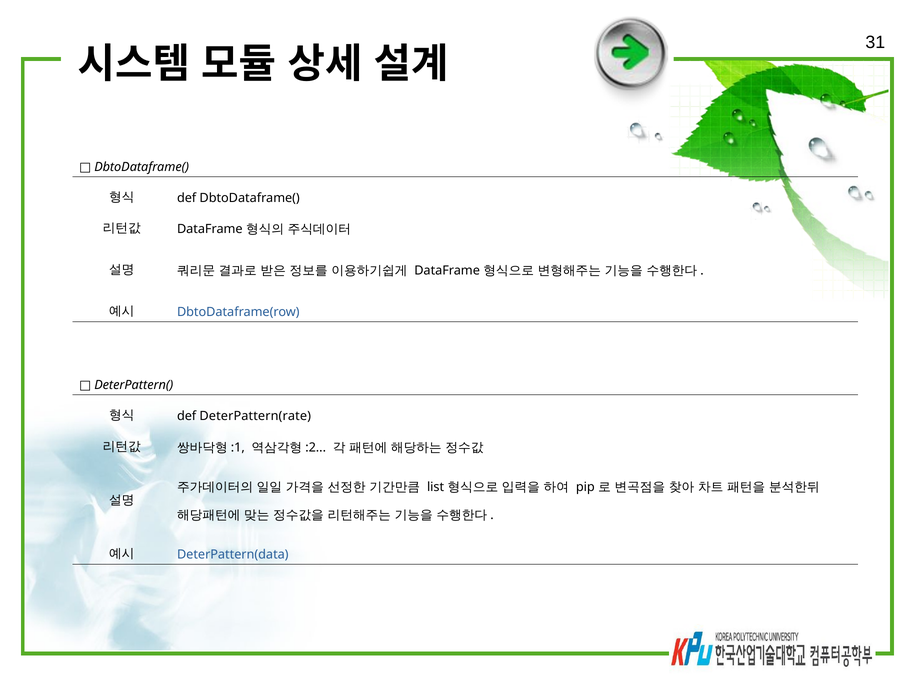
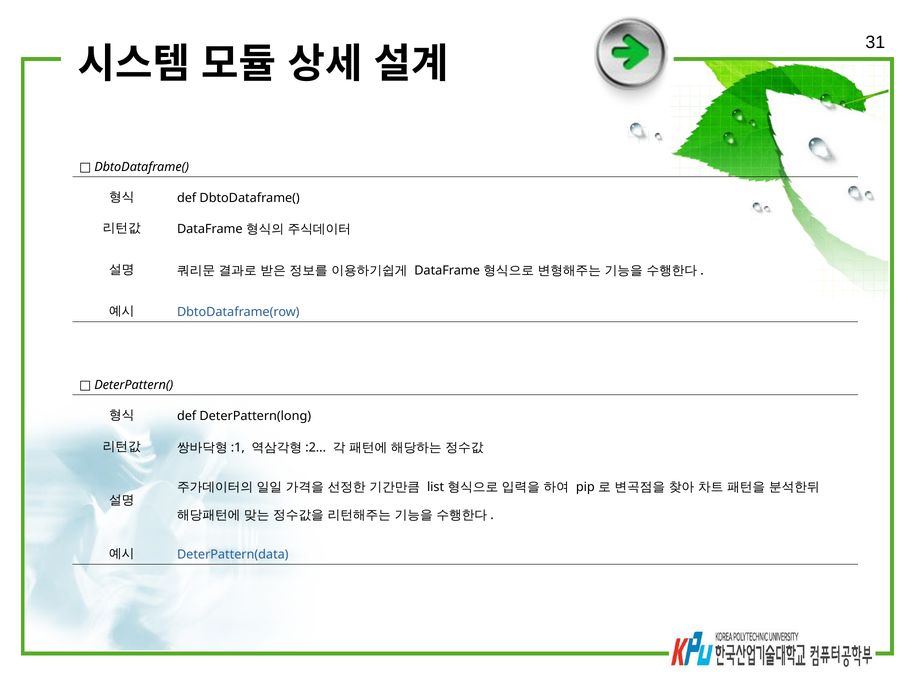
DeterPattern(rate: DeterPattern(rate -> DeterPattern(long (255, 416)
